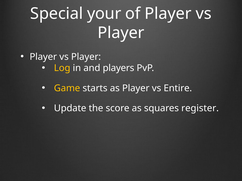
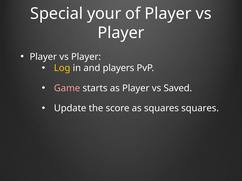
Game colour: yellow -> pink (67, 88)
Entire: Entire -> Saved (178, 88)
squares register: register -> squares (200, 109)
